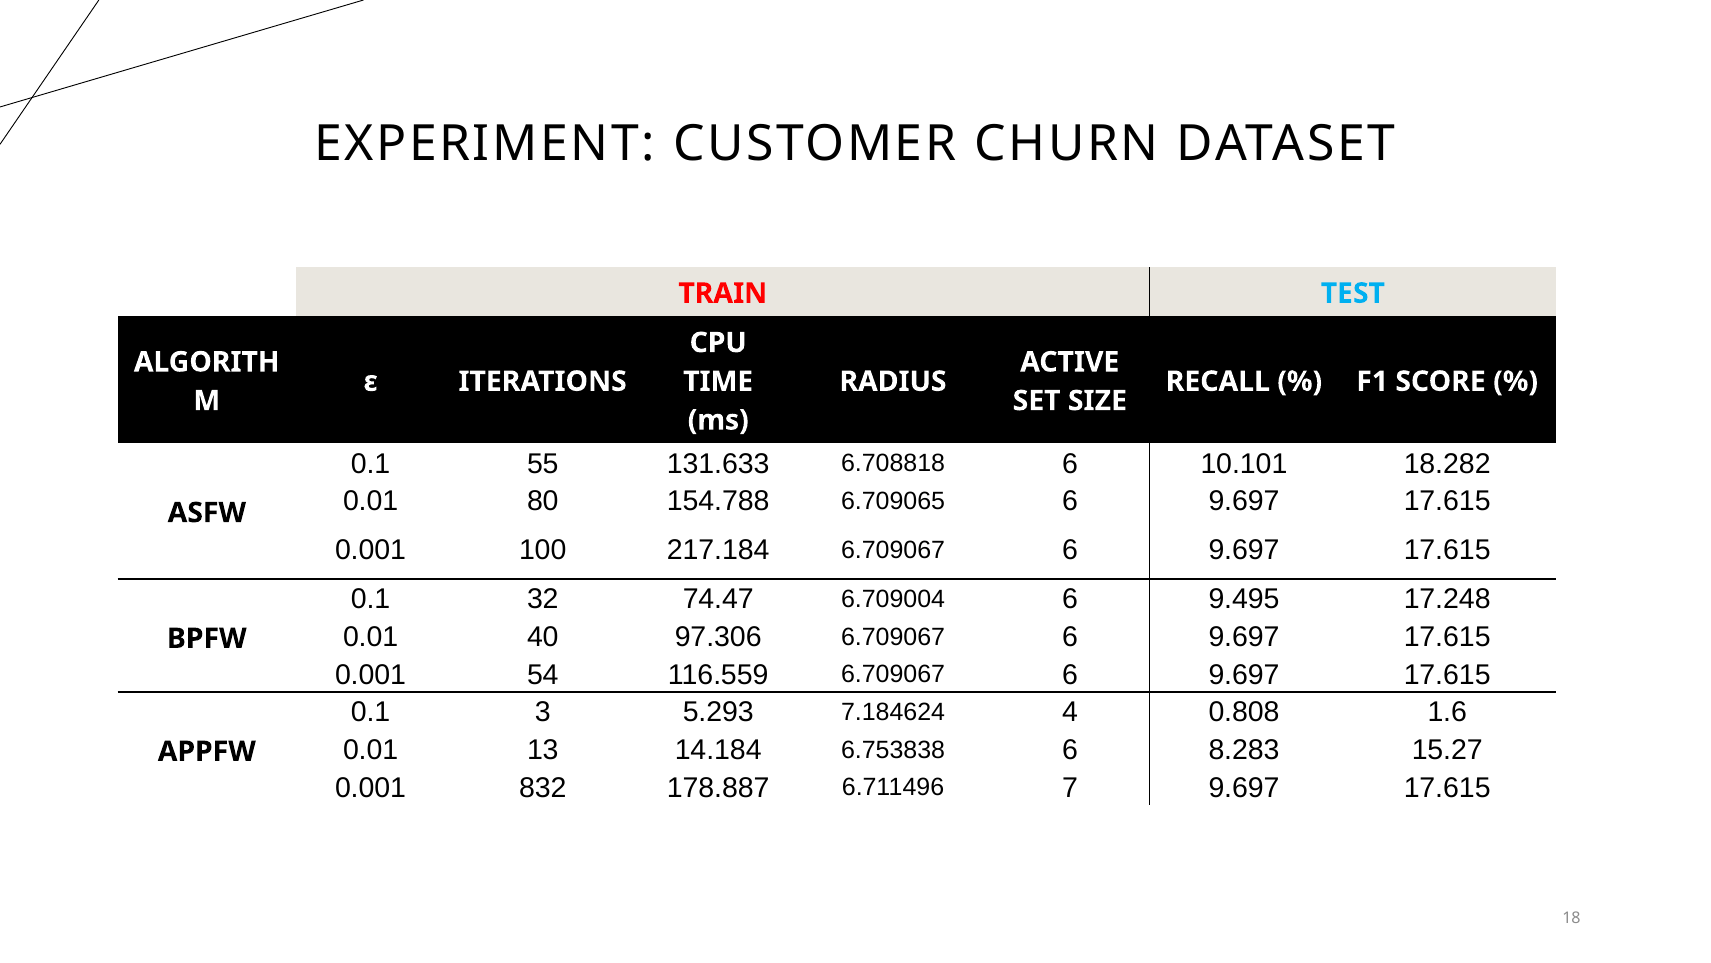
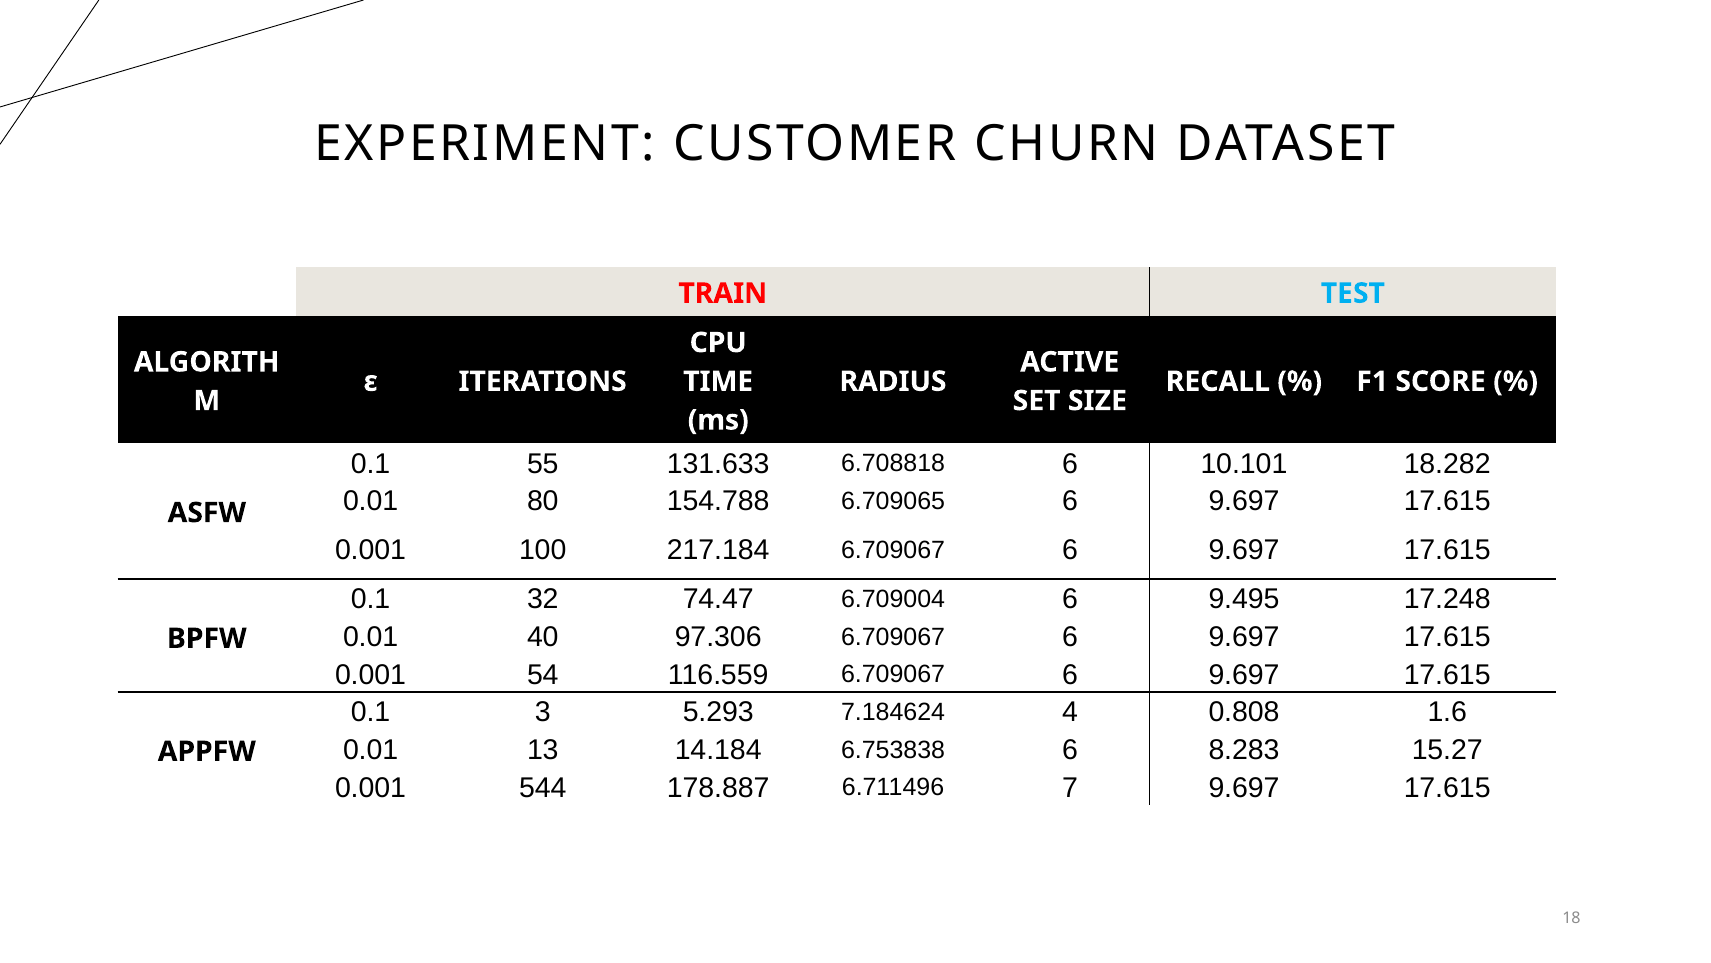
832: 832 -> 544 (543, 787)
